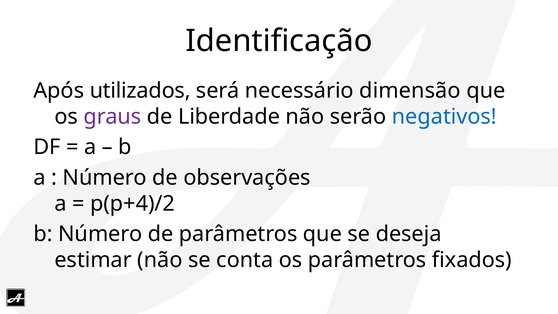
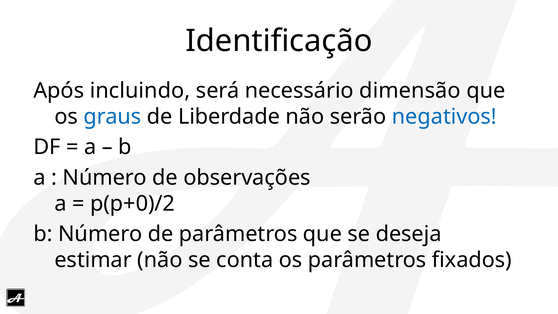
utilizados: utilizados -> incluindo (140, 91)
graus colour: purple -> blue (112, 117)
p(p+4)/2: p(p+4)/2 -> p(p+0)/2 (133, 203)
